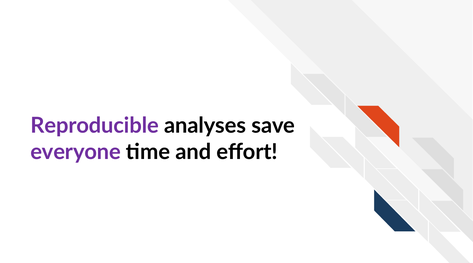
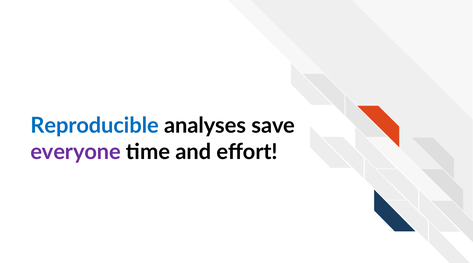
Reproducible colour: purple -> blue (95, 125)
